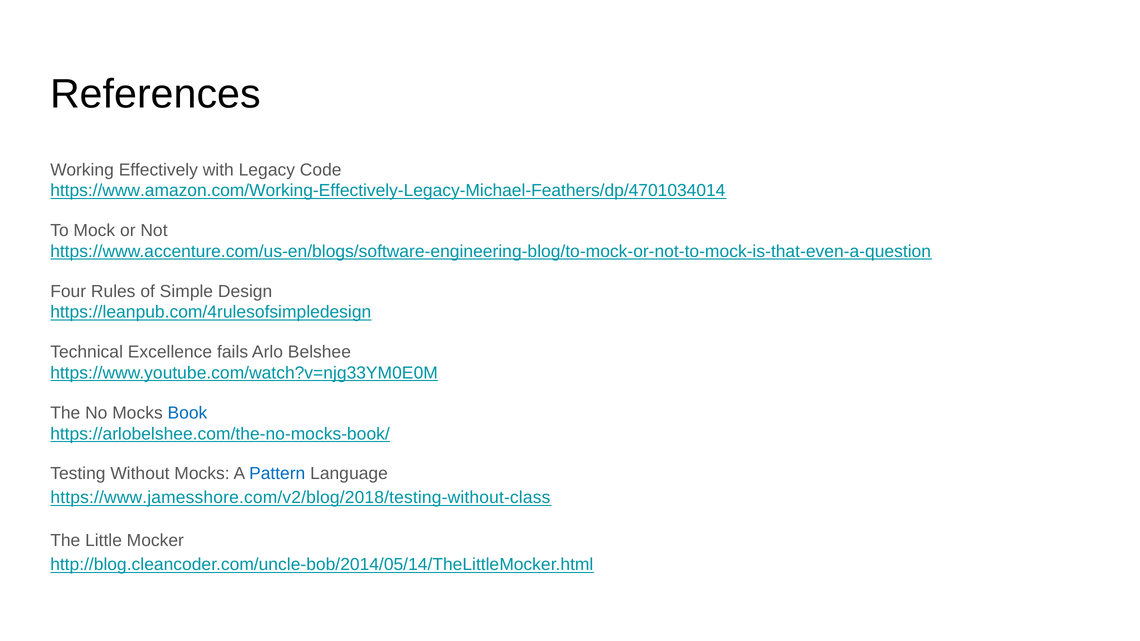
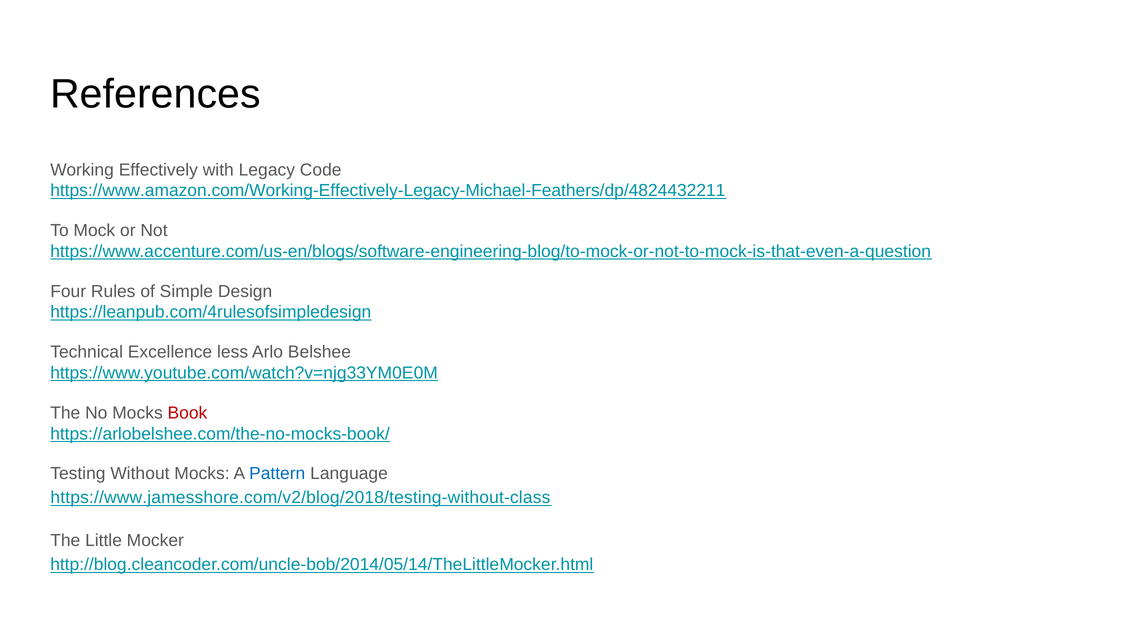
https://www.amazon.com/Working-Effectively-Legacy-Michael-Feathers/dp/4701034014: https://www.amazon.com/Working-Effectively-Legacy-Michael-Feathers/dp/4701034014 -> https://www.amazon.com/Working-Effectively-Legacy-Michael-Feathers/dp/4824432211 (388, 191)
fails: fails -> less (233, 352)
Book colour: blue -> red (187, 413)
